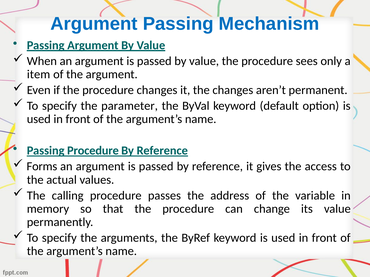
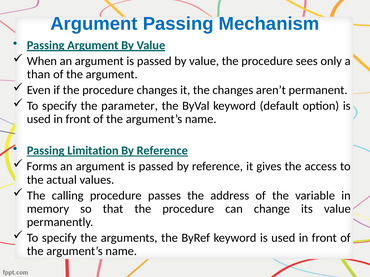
item: item -> than (39, 75)
Passing Procedure: Procedure -> Limitation (93, 151)
